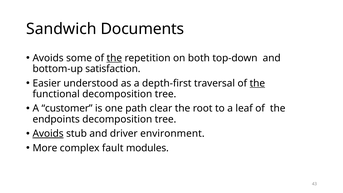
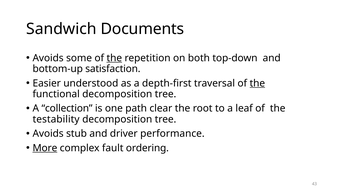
customer: customer -> collection (67, 108)
endpoints: endpoints -> testability (56, 119)
Avoids underline: present -> none (48, 134)
environment: environment -> performance (172, 134)
More underline: none -> present (45, 148)
modules: modules -> ordering (147, 148)
